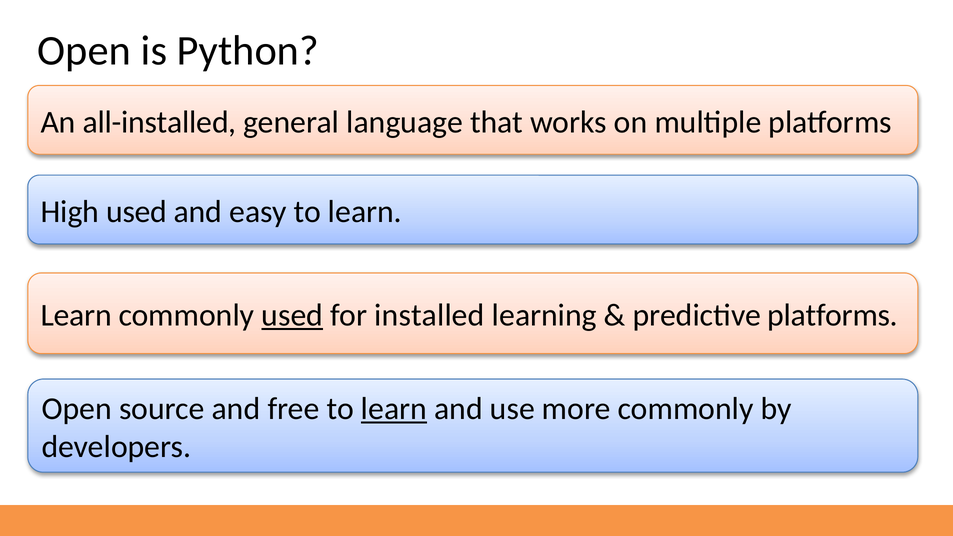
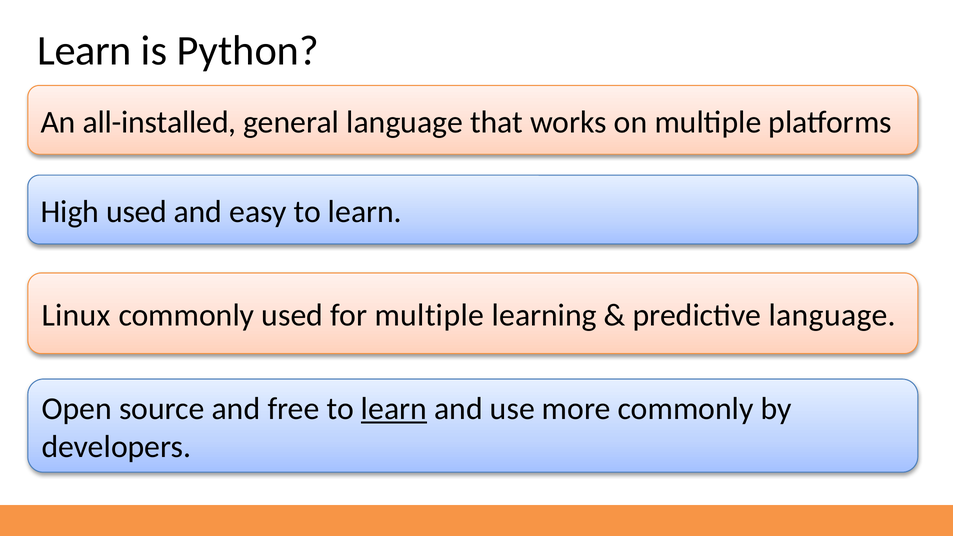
Open: Open -> Learn (84, 51)
Learn: Learn -> Linux (76, 316)
used underline: present -> none (292, 316)
for installed: installed -> multiple (429, 316)
predictive platforms: platforms -> language (832, 316)
